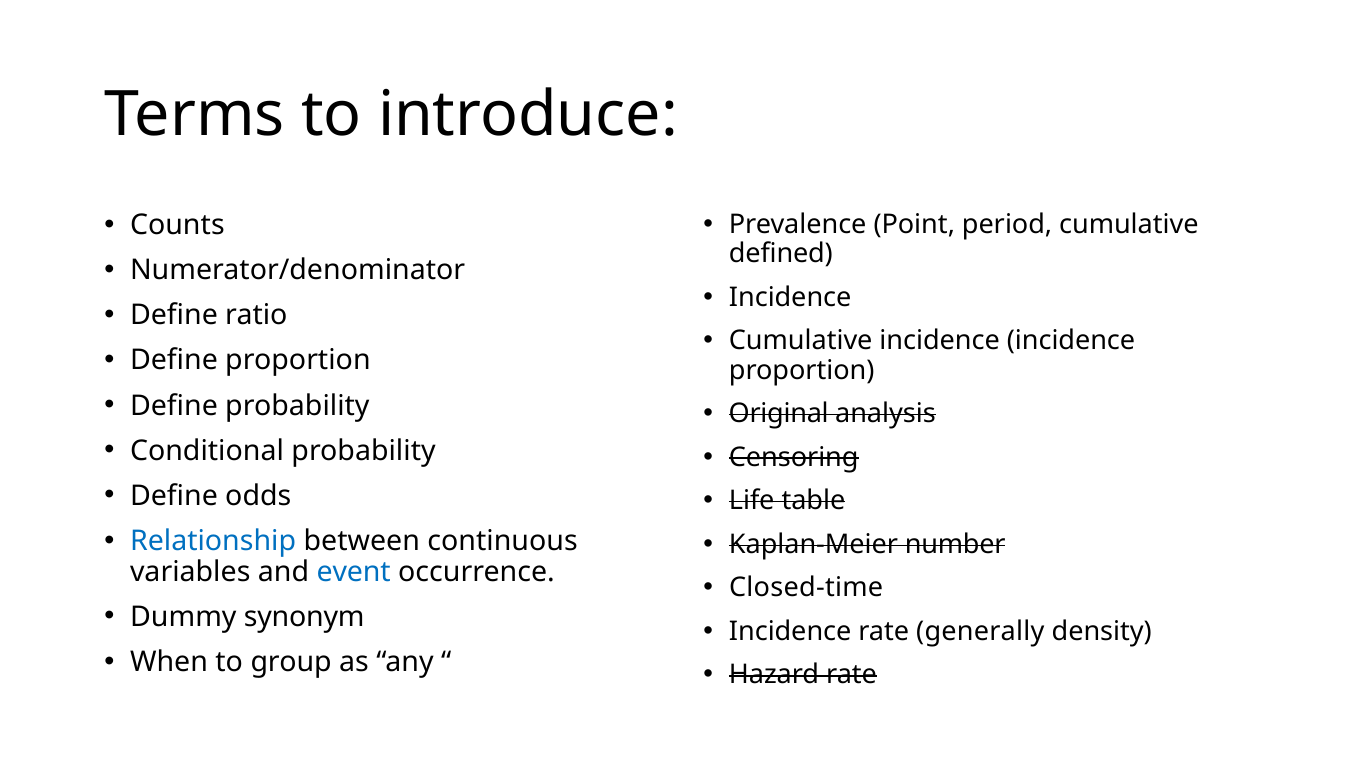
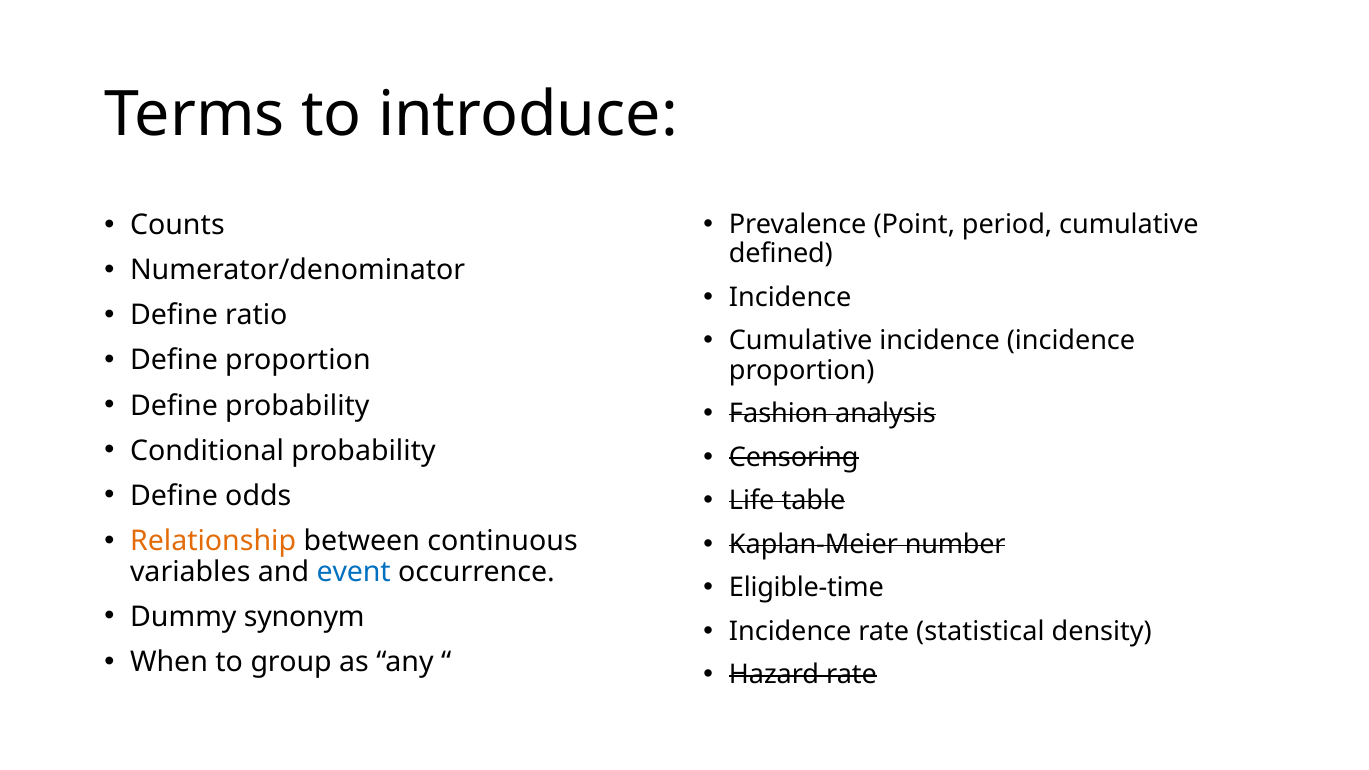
Original: Original -> Fashion (779, 414)
Relationship colour: blue -> orange (213, 541)
Closed-time: Closed-time -> Eligible-time (806, 588)
generally: generally -> statistical (980, 631)
